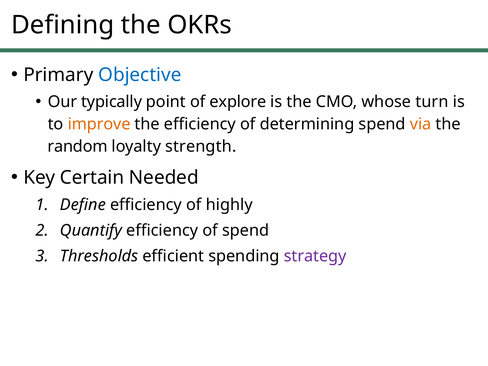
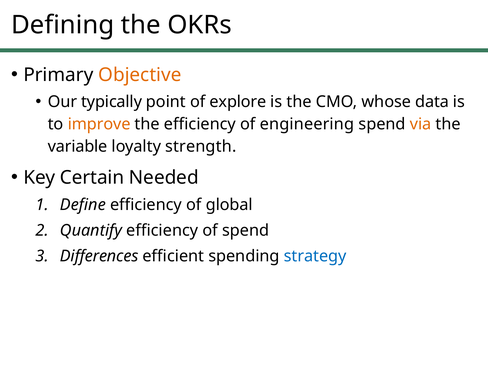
Objective colour: blue -> orange (140, 75)
turn: turn -> data (432, 102)
determining: determining -> engineering (307, 124)
random: random -> variable (78, 146)
highly: highly -> global (229, 205)
Thresholds: Thresholds -> Differences (99, 256)
strategy colour: purple -> blue (315, 256)
